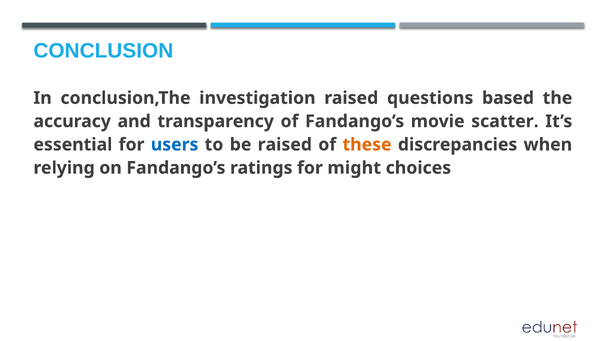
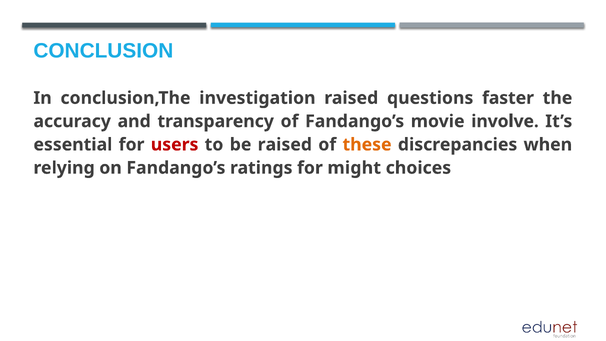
based: based -> faster (508, 98)
scatter: scatter -> involve (505, 121)
users colour: blue -> red (175, 145)
